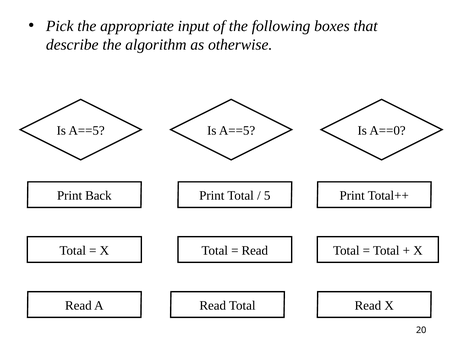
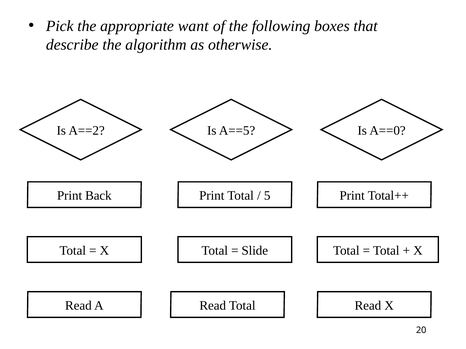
input: input -> want (193, 26)
A==5: A==5 -> A==2 (87, 131)
Read: Read -> Slide (255, 251)
